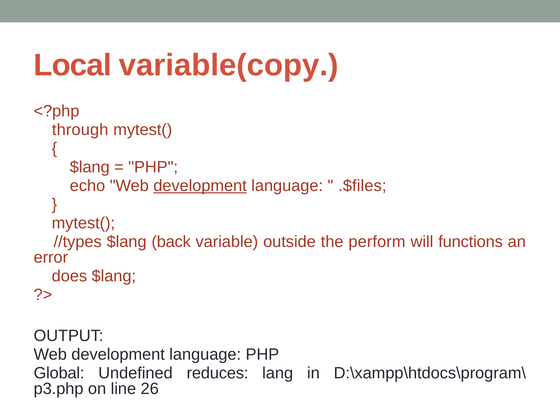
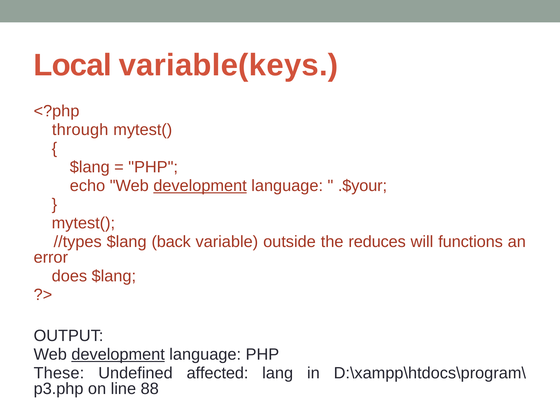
variable(copy: variable(copy -> variable(keys (229, 65)
.$files: .$files -> .$your (362, 186)
perform: perform -> reduces (377, 242)
development underline: none -> present (118, 355)
Global: Global -> These (59, 373)
reduces: reduces -> affected (218, 373)
26: 26 -> 88 (150, 389)
